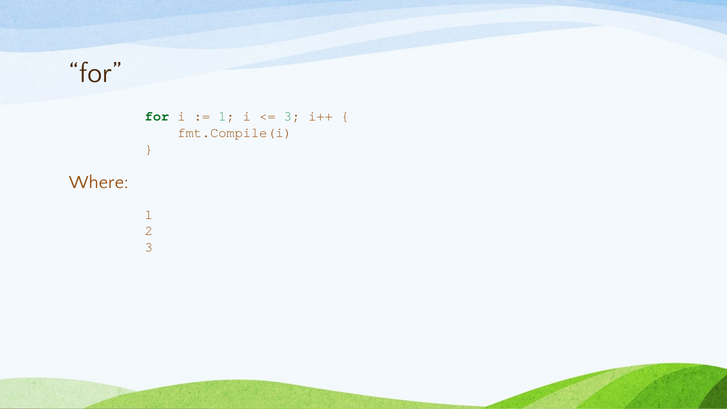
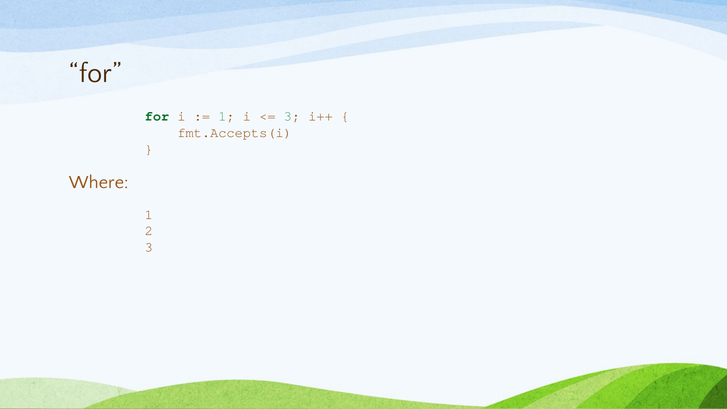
fmt.Compile(i: fmt.Compile(i -> fmt.Accepts(i (235, 133)
